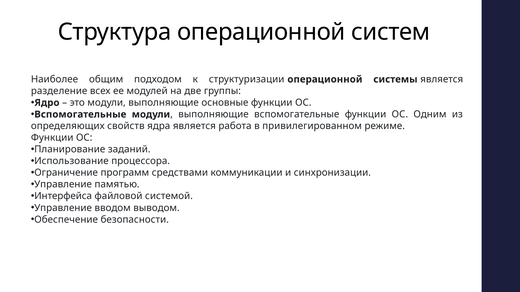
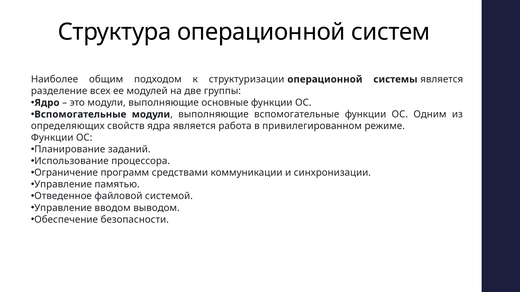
Интерфейса: Интерфейса -> Отведенное (63, 196)
